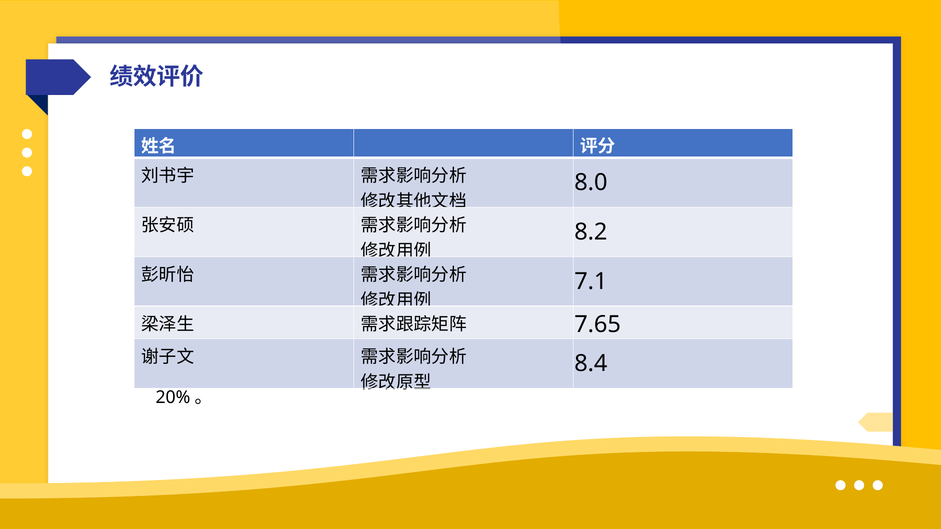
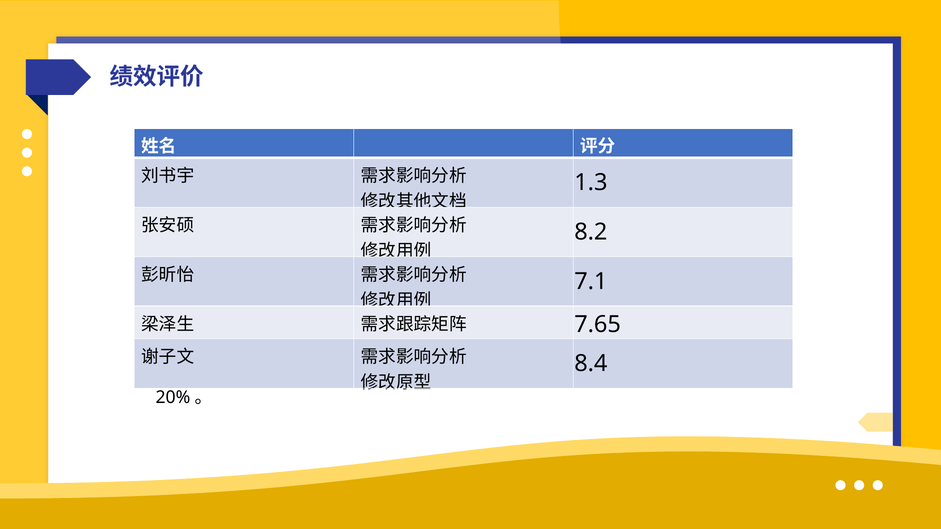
8.0: 8.0 -> 1.3 (591, 183)
